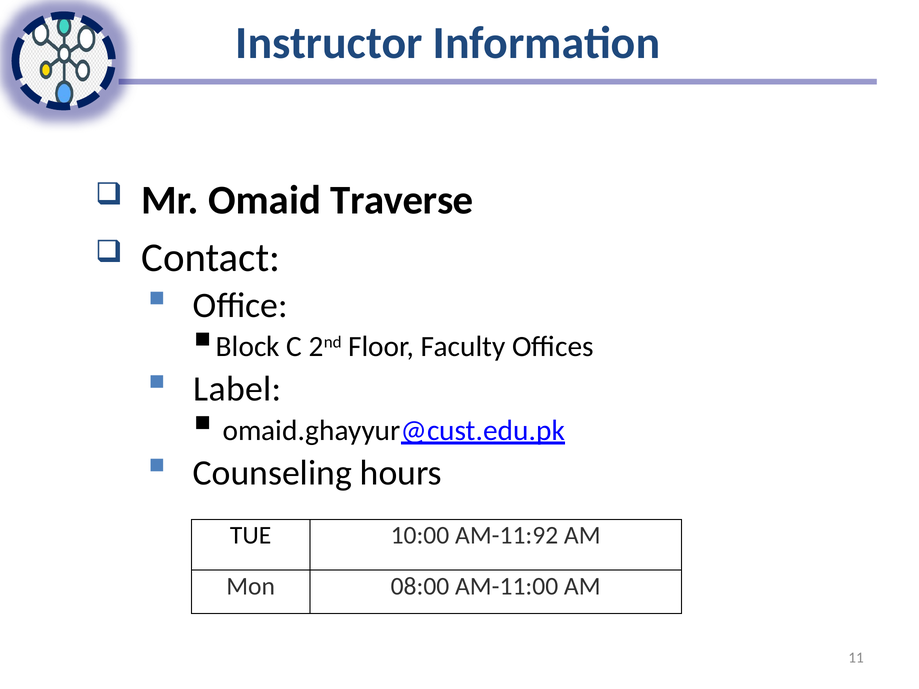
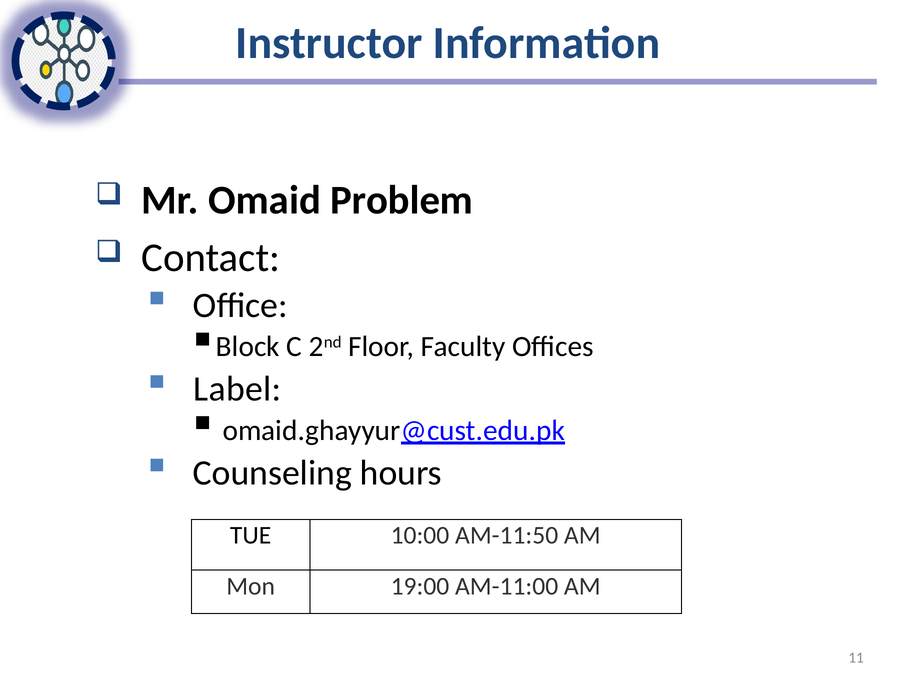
Traverse: Traverse -> Problem (402, 200)
AM-11:92: AM-11:92 -> AM-11:50 (507, 536)
08:00: 08:00 -> 19:00 (420, 586)
